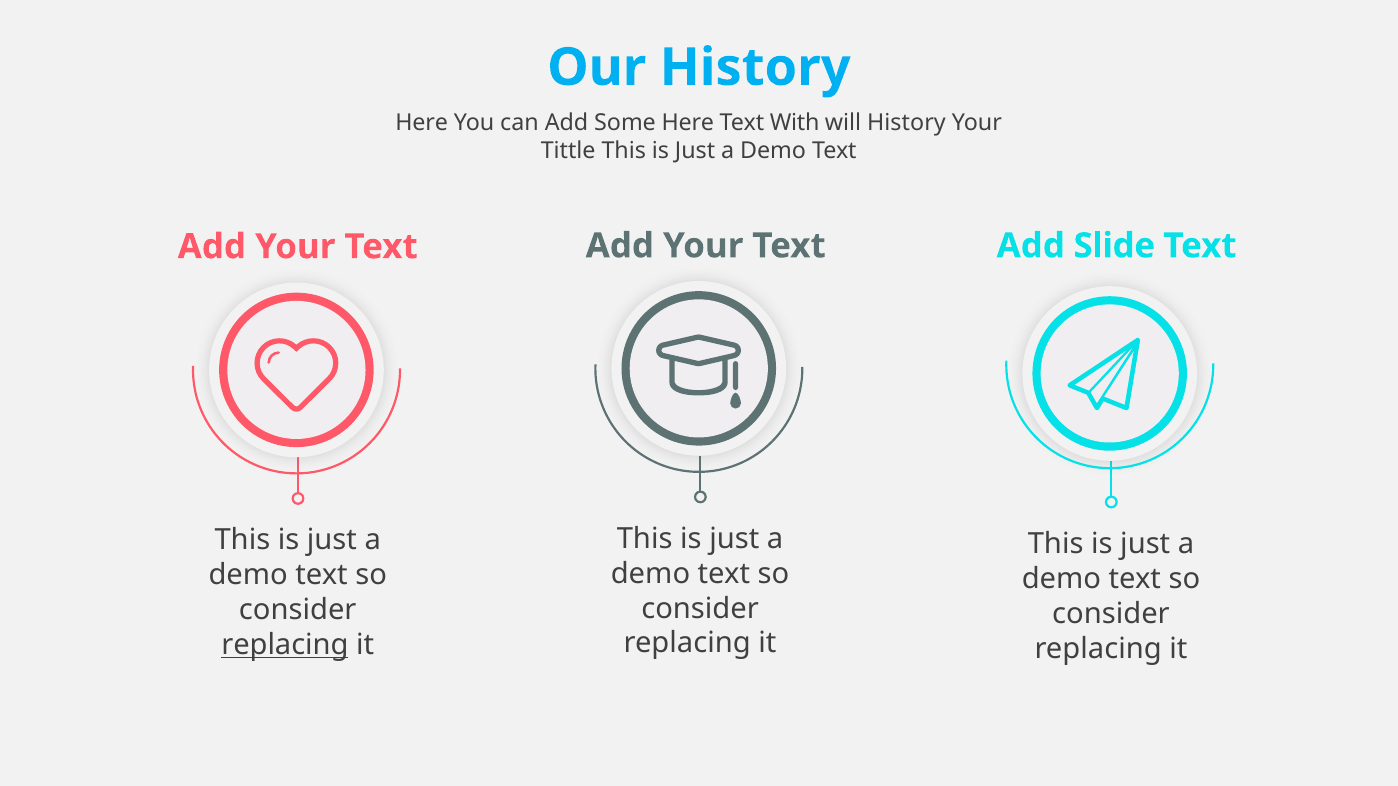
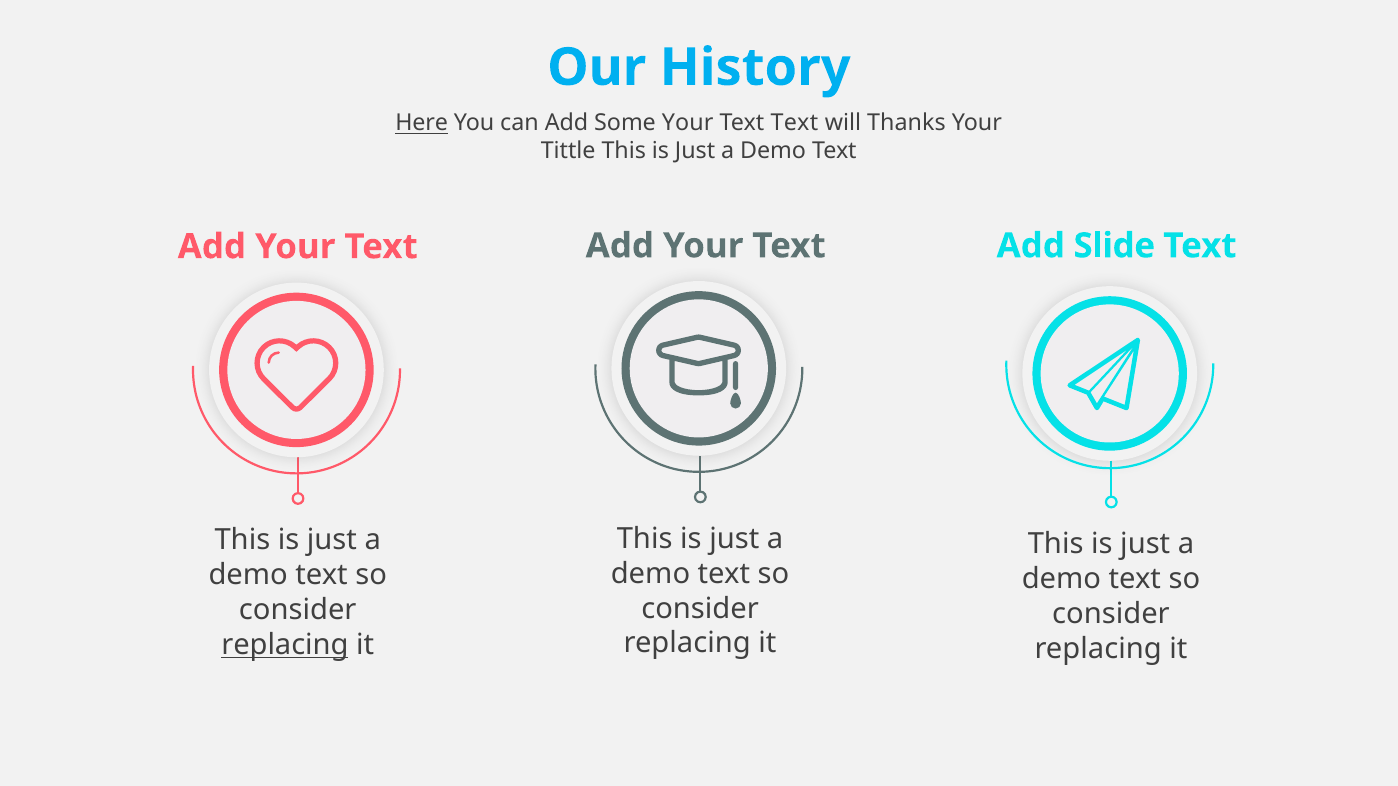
Here underline: none -> present (422, 123)
Some Here: Here -> Your (688, 123)
Text With: With -> Text (794, 123)
will History: History -> Thanks (906, 123)
